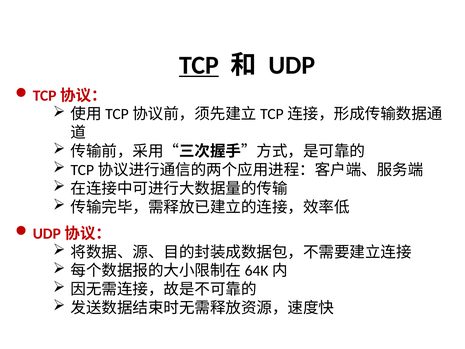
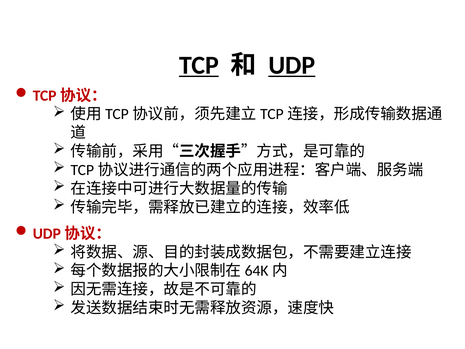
UDP underline: none -> present (292, 65)
